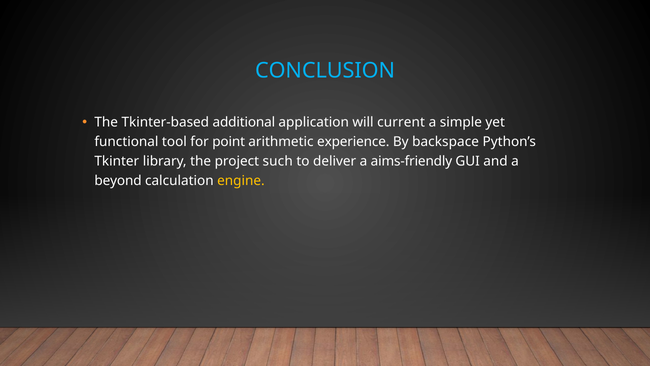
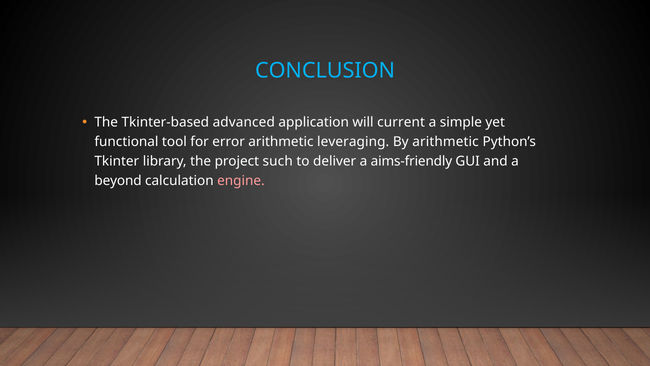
additional: additional -> advanced (244, 122)
point: point -> error (229, 142)
experience: experience -> leveraging (353, 142)
By backspace: backspace -> arithmetic (446, 142)
engine colour: yellow -> pink (241, 181)
